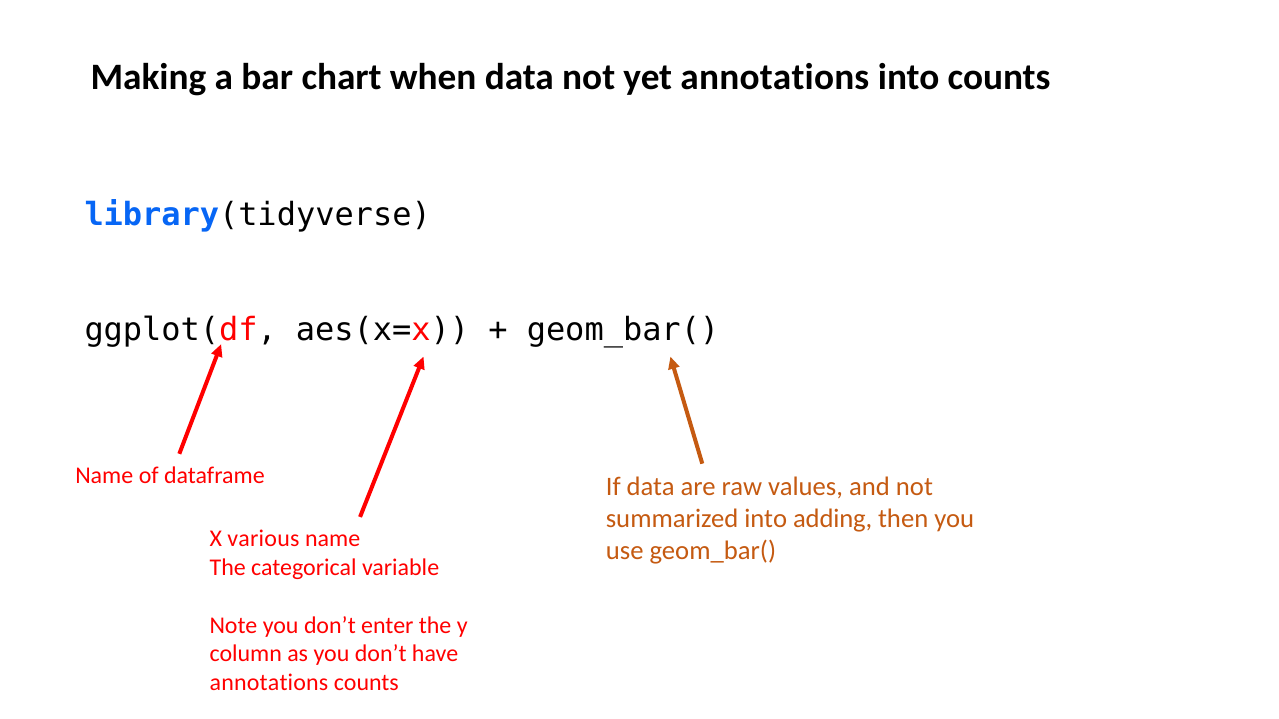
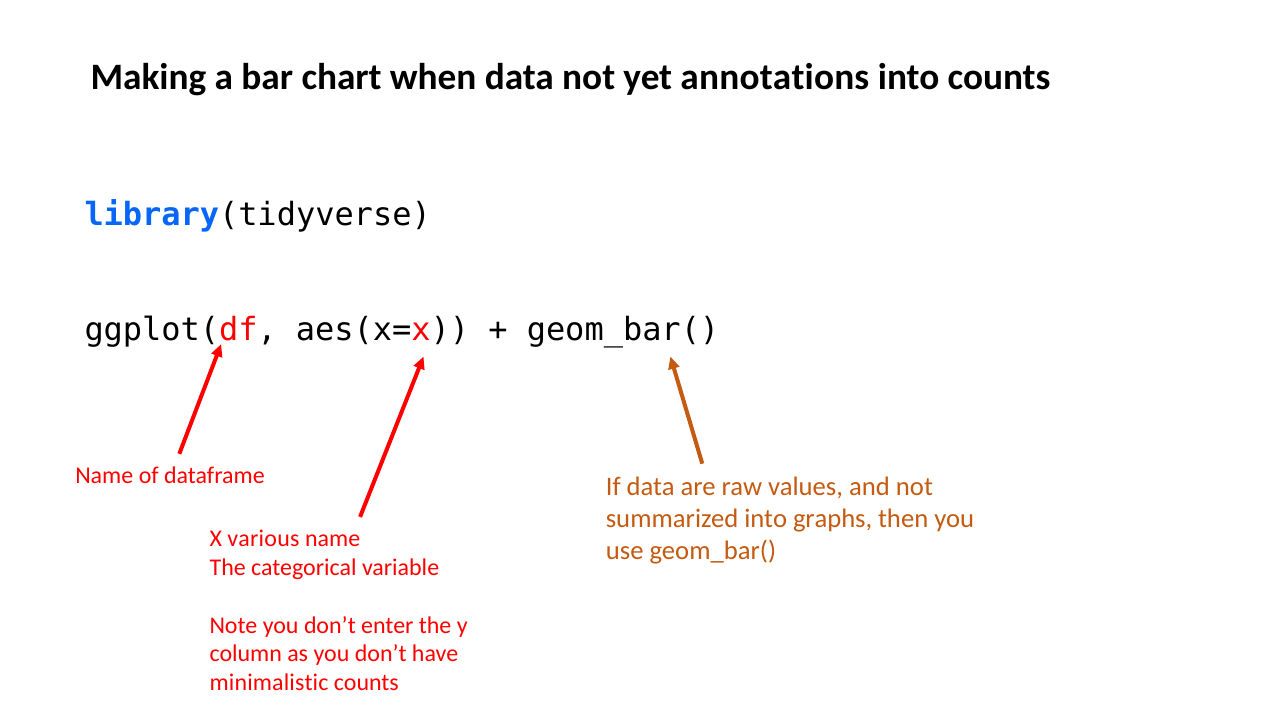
adding: adding -> graphs (833, 519)
annotations: annotations -> minimalistic (269, 683)
